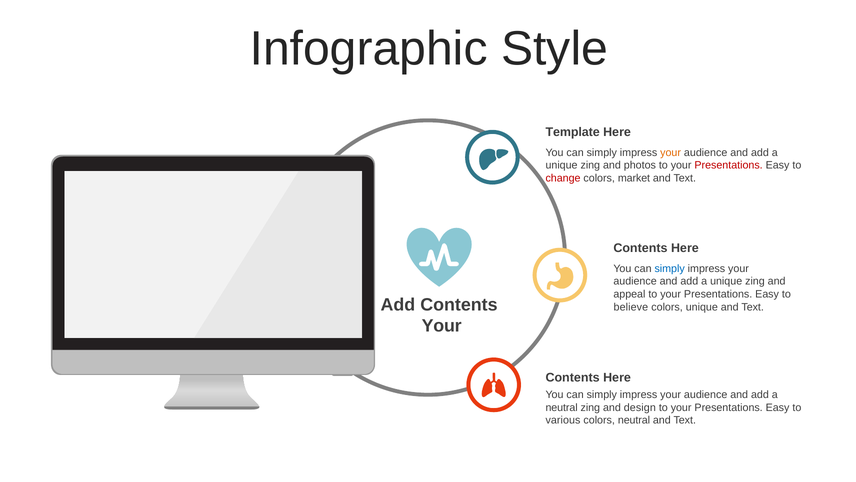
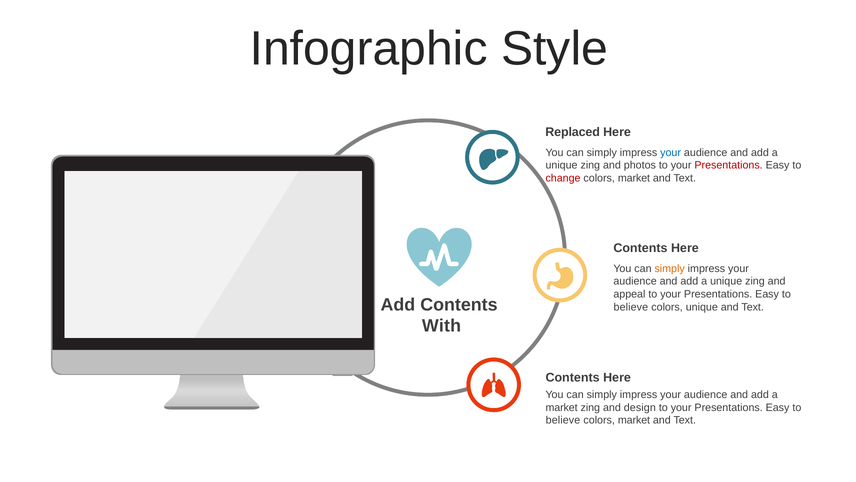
Template: Template -> Replaced (573, 132)
your colour: orange -> blue (671, 152)
simply colour: blue -> orange (670, 268)
Your: Your -> With (441, 326)
neutral: neutral -> market (562, 407)
various: various -> believe (563, 420)
neutral: neutral -> market (634, 420)
